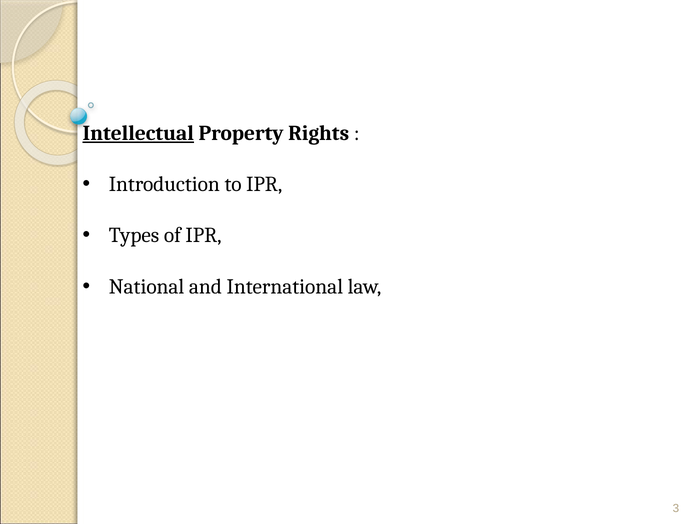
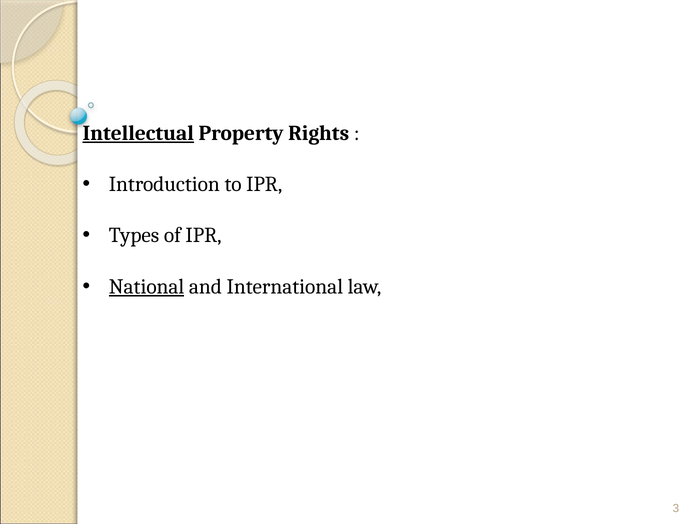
National underline: none -> present (147, 287)
